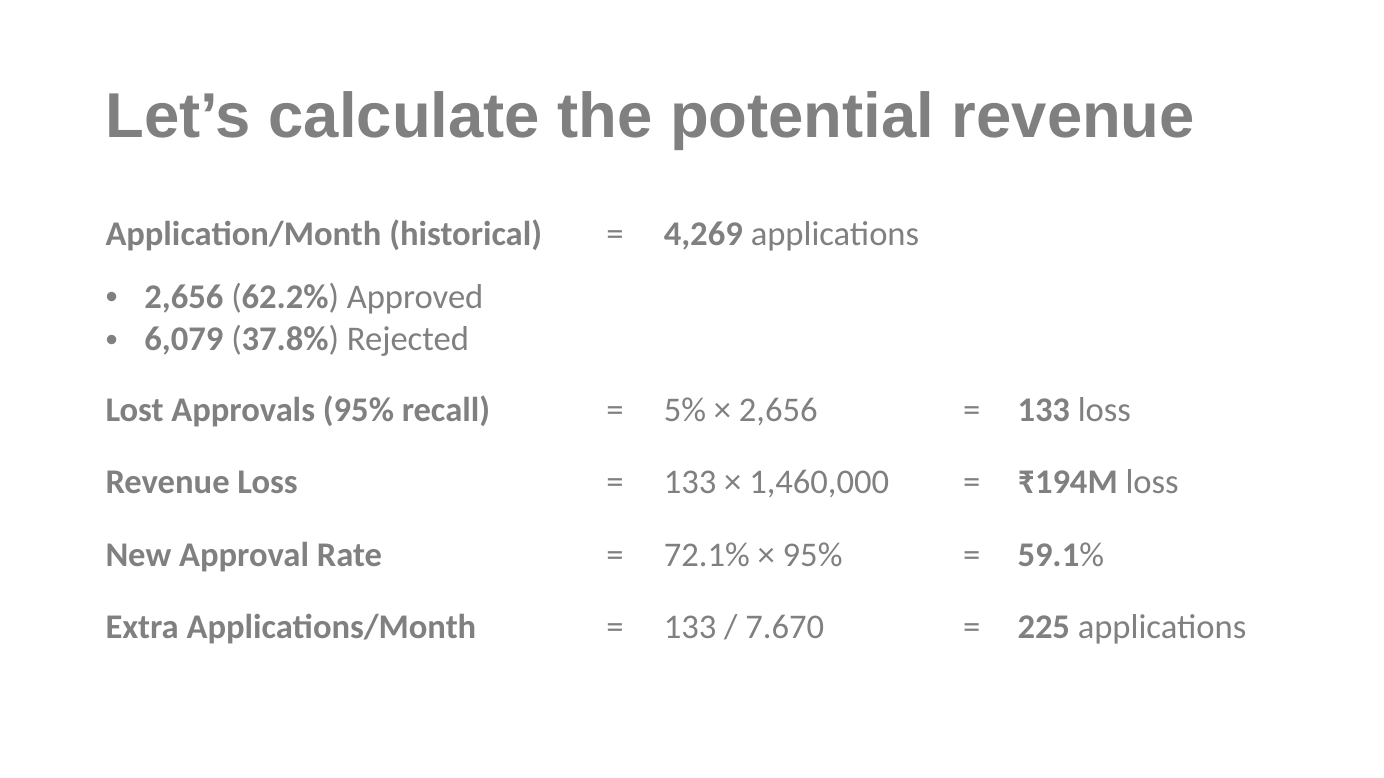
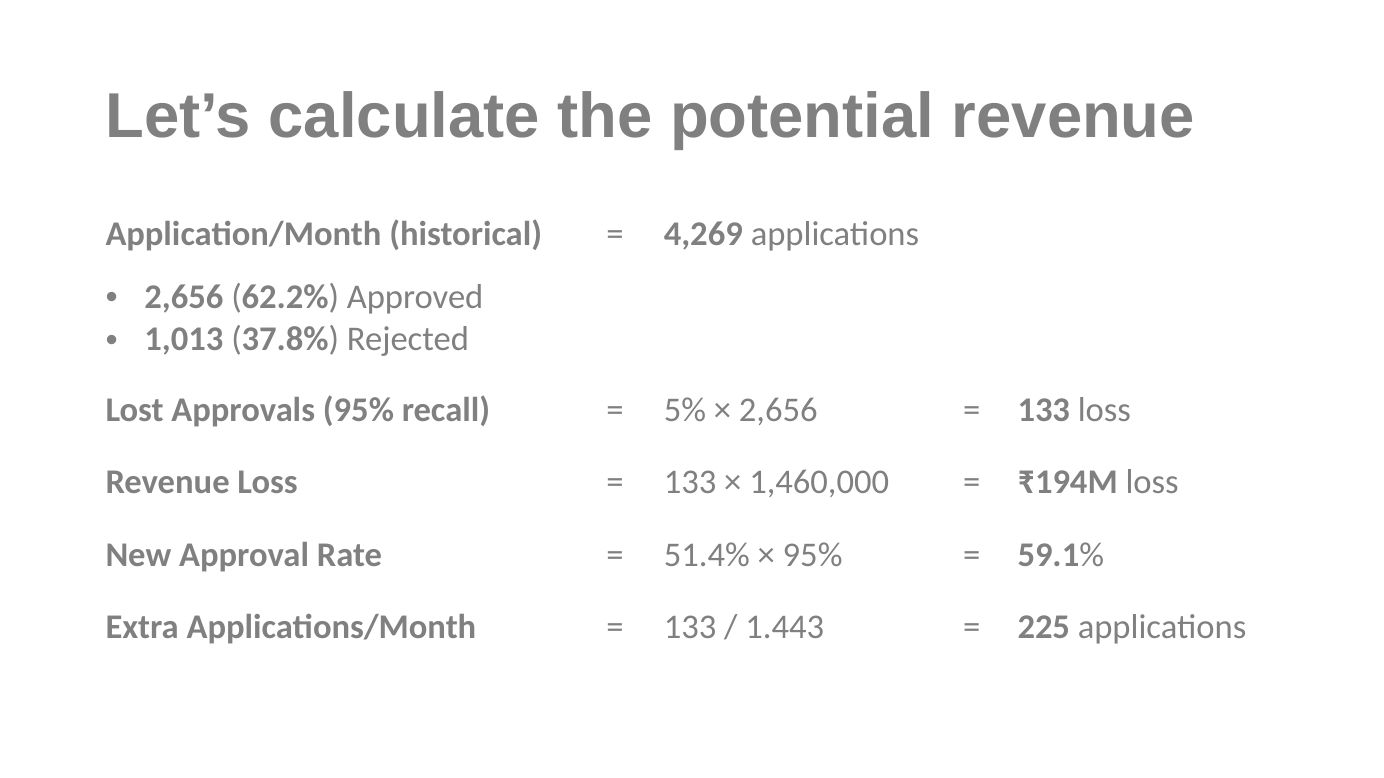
6,079: 6,079 -> 1,013 (184, 340)
72.1%: 72.1% -> 51.4% (707, 555)
7.670: 7.670 -> 1.443 (785, 628)
